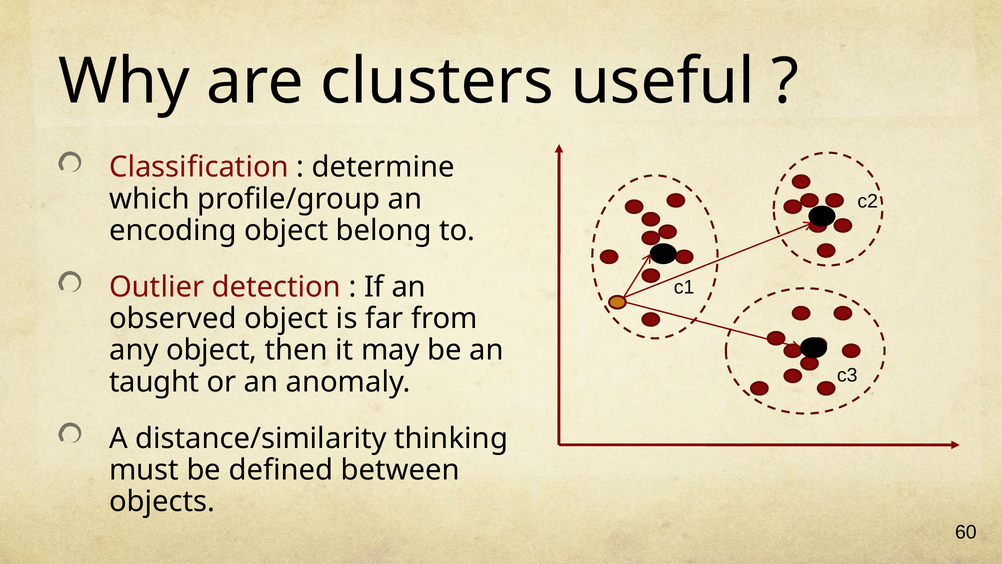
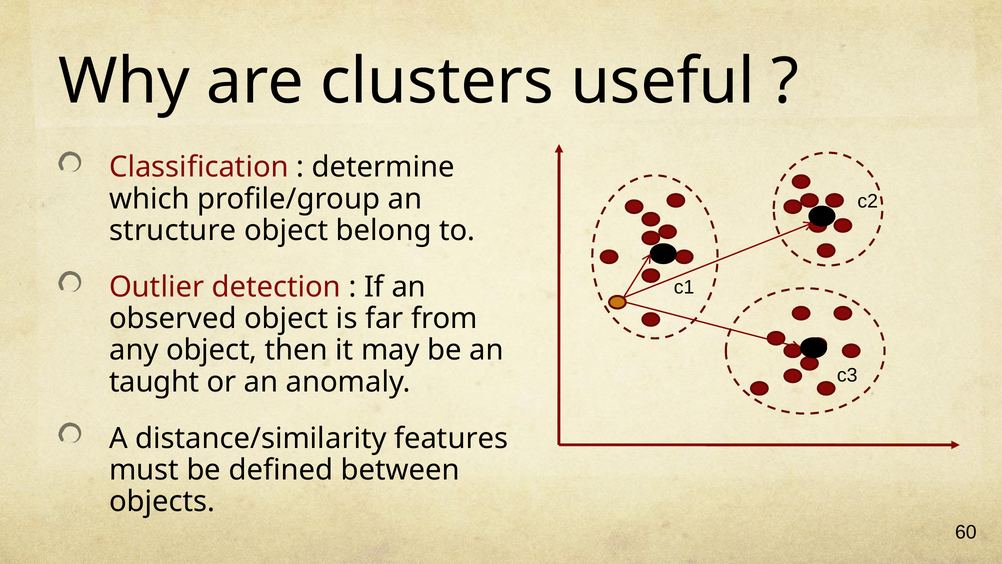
encoding: encoding -> structure (173, 230)
thinking: thinking -> features (451, 438)
